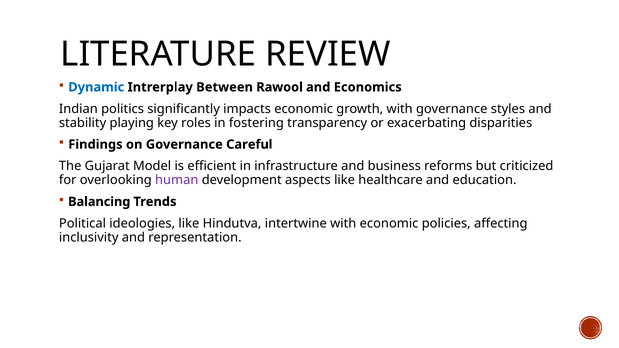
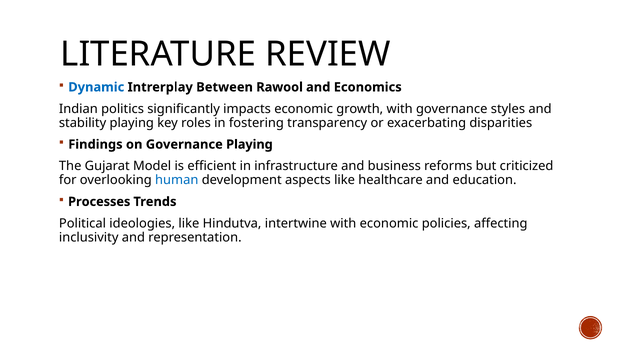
Governance Careful: Careful -> Playing (249, 145)
human colour: purple -> blue (177, 180)
Balancing: Balancing -> Processes (99, 202)
